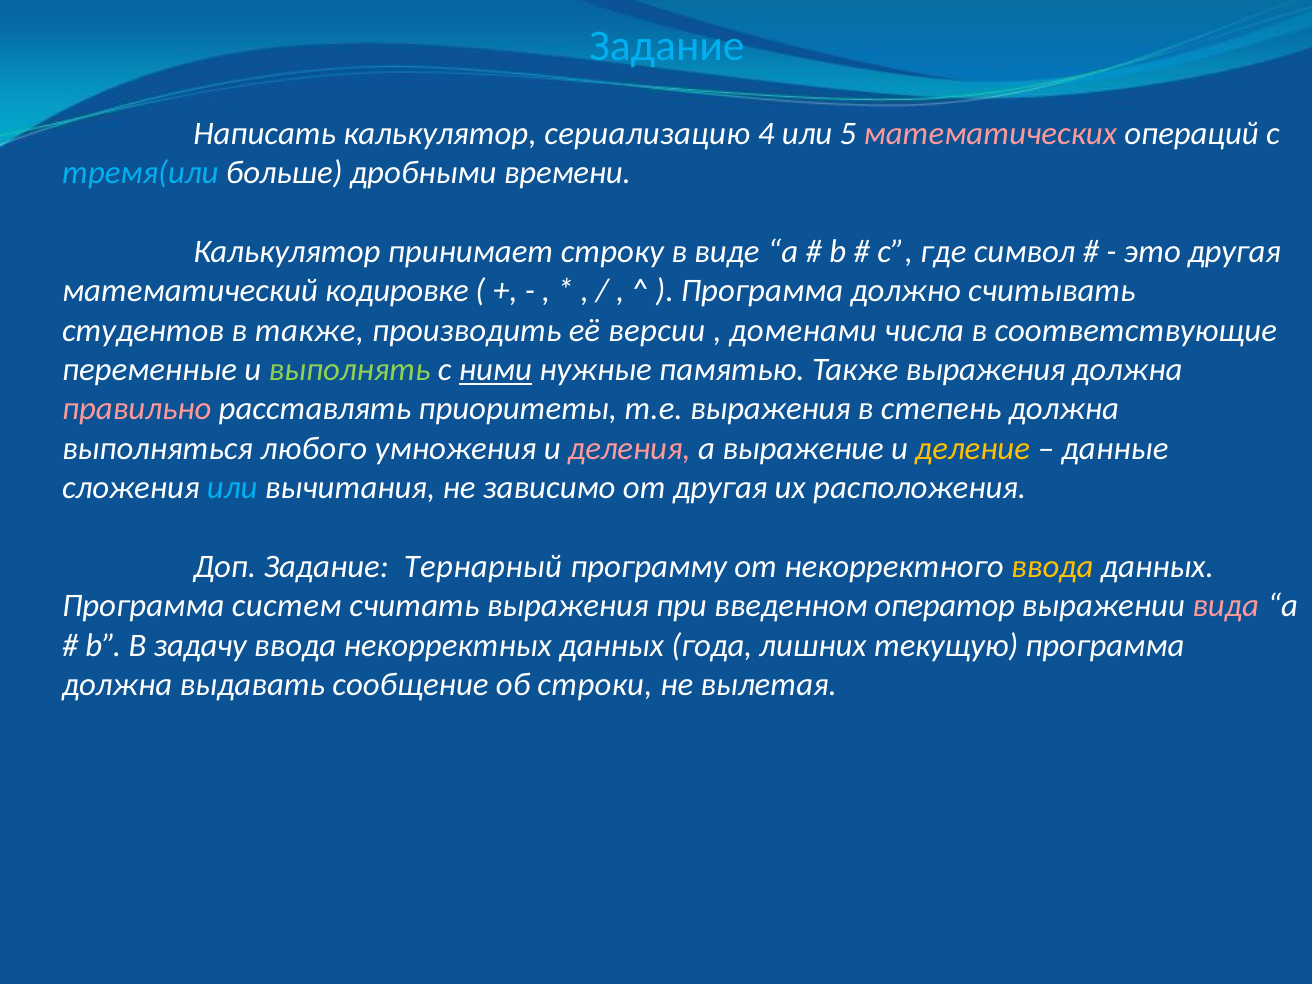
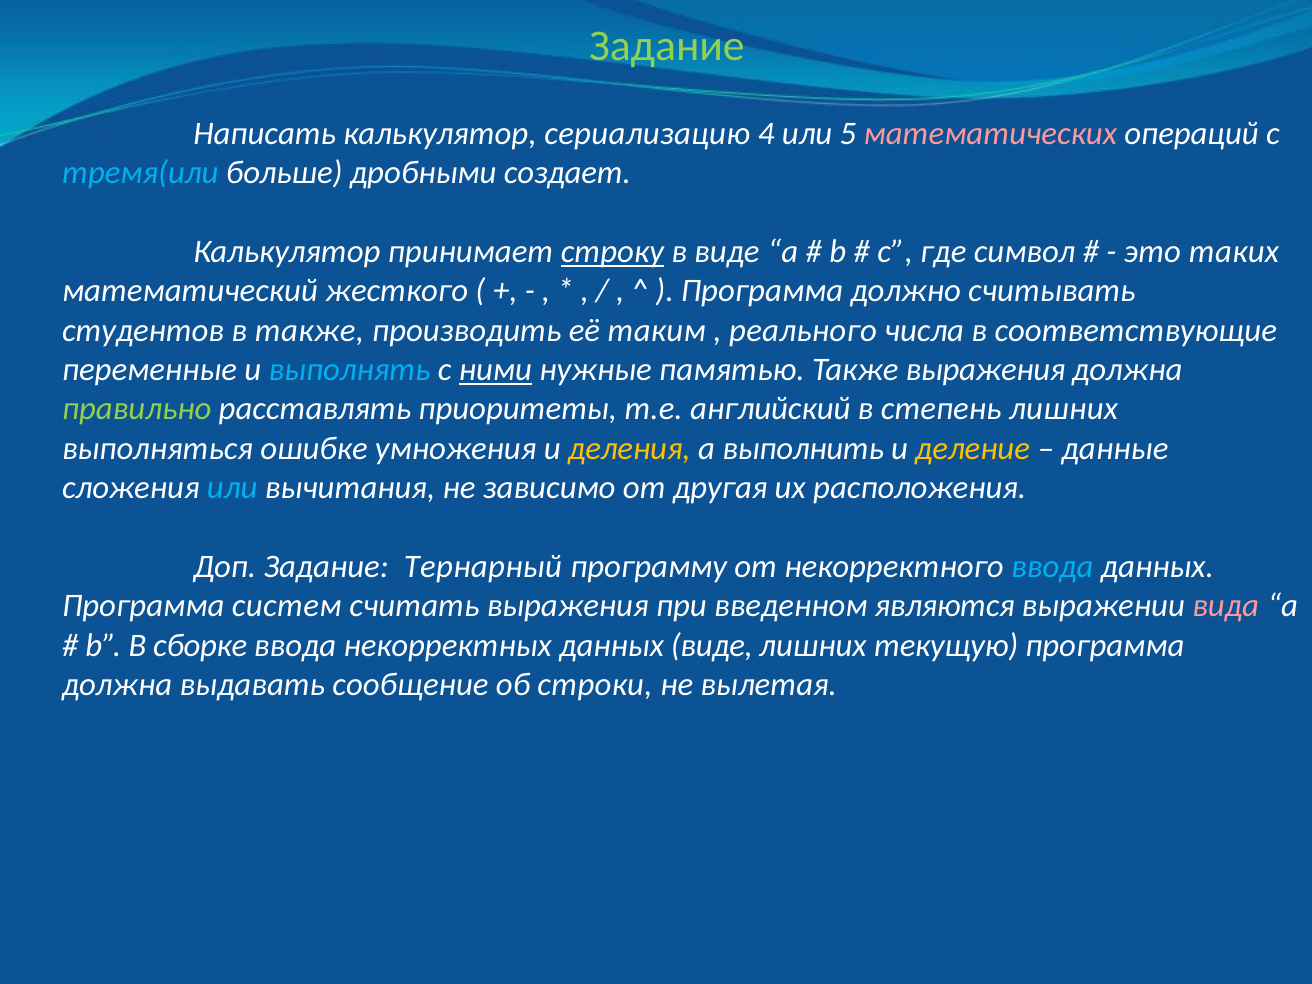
Задание colour: light blue -> light green (667, 46)
времени: времени -> создает (567, 173)
строку underline: none -> present (612, 252)
это другая: другая -> таких (1234, 252)
кодировке: кодировке -> жесткого (397, 291)
версии: версии -> таким (657, 330)
доменами: доменами -> реального (803, 330)
выполнять colour: light green -> light blue (350, 370)
правильно colour: pink -> light green (137, 409)
т.е выражения: выражения -> английский (770, 409)
степень должна: должна -> лишних (1064, 409)
любого: любого -> ошибке (314, 448)
деления colour: pink -> yellow (629, 448)
выражение: выражение -> выполнить (803, 448)
ввода colour: yellow -> light blue (1052, 567)
оператор: оператор -> являются (945, 606)
задачу: задачу -> сборке (200, 645)
данных года: года -> виде (712, 645)
